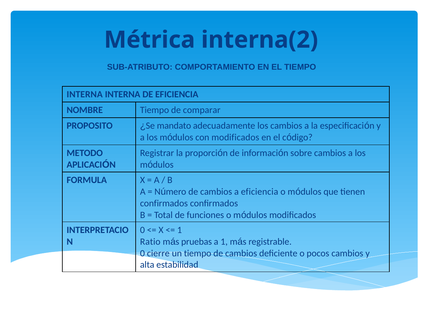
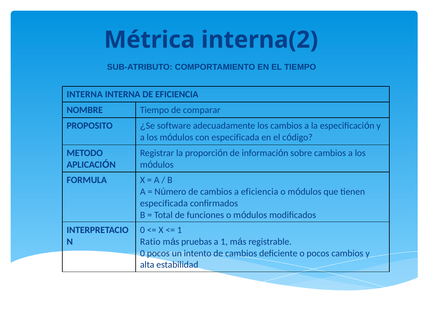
mandato: mandato -> software (174, 126)
con modificados: modificados -> especificada (235, 137)
confirmados: confirmados -> especificada (164, 203)
0 cierre: cierre -> pocos (158, 253)
un tiempo: tiempo -> intento (198, 253)
